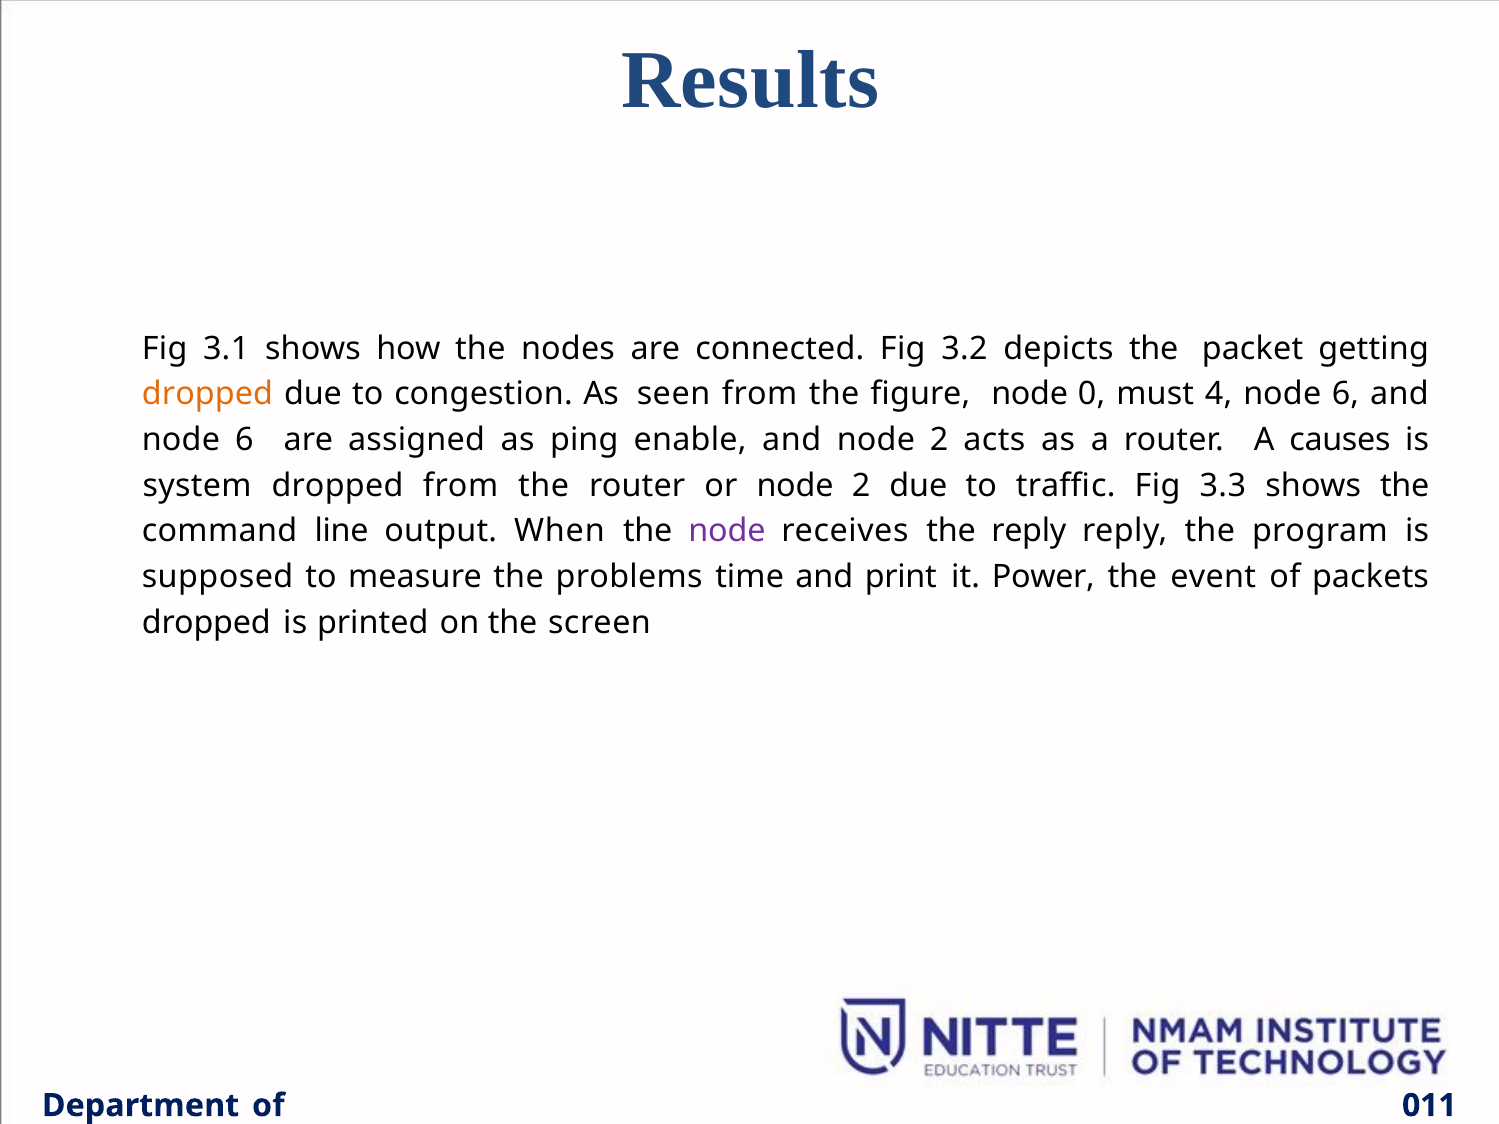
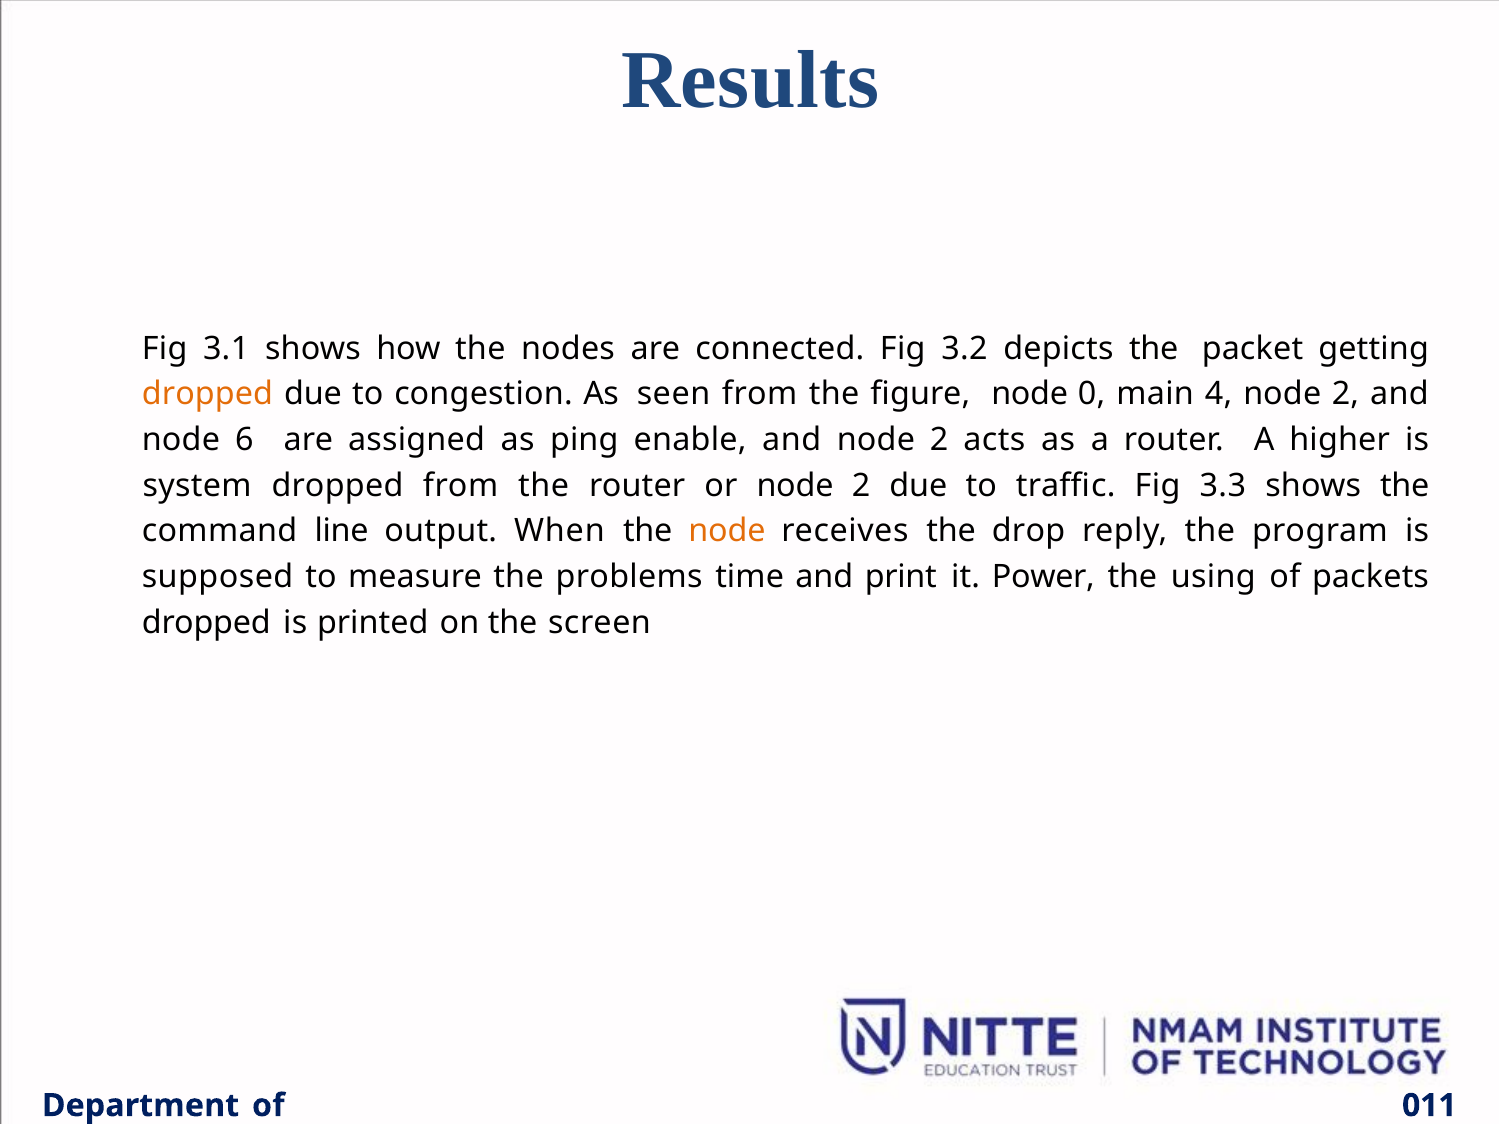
must: must -> main (1155, 394)
4 node 6: 6 -> 2 (1346, 394)
causes: causes -> higher (1340, 440)
node colour: purple -> orange (727, 531)
the reply: reply -> drop (1028, 531)
event: event -> using (1213, 577)
